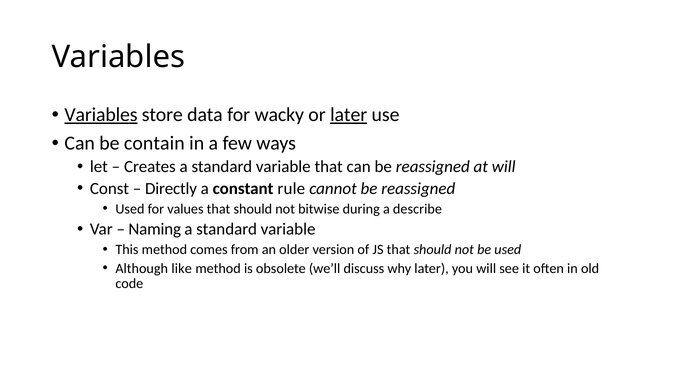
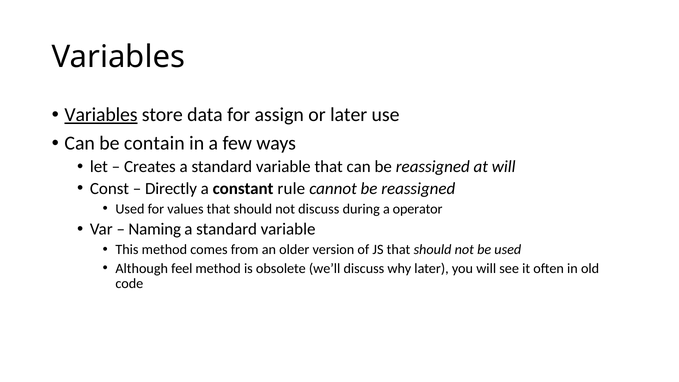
wacky: wacky -> assign (279, 115)
later underline: present -> none (349, 115)
not bitwise: bitwise -> discuss (319, 209)
describe: describe -> operator (418, 209)
like: like -> feel (182, 268)
